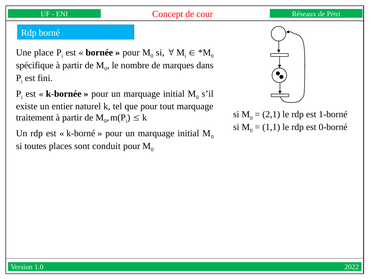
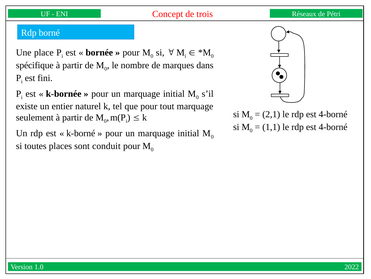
cour: cour -> trois (205, 14)
1-borné: 1-borné -> 4-borné (333, 114)
traitement: traitement -> seulement (35, 117)
0-borné: 0-borné -> 4-borné (333, 127)
